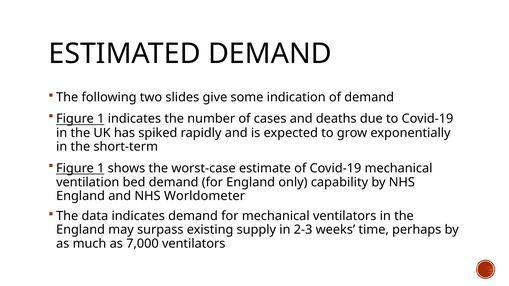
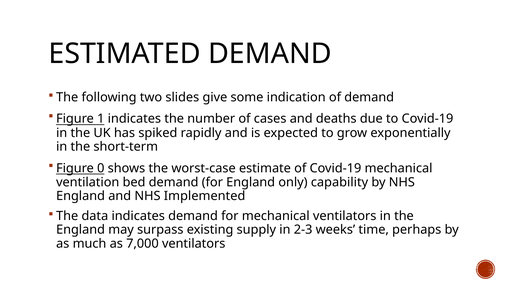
1: 1 -> 0 (101, 168)
Worldometer: Worldometer -> Implemented (205, 196)
